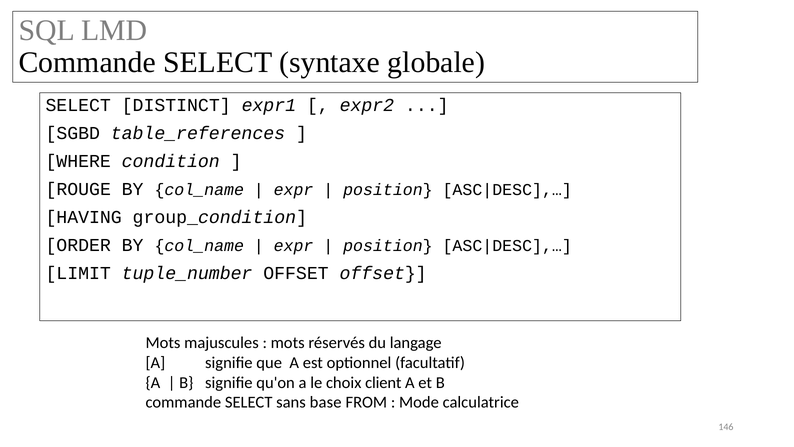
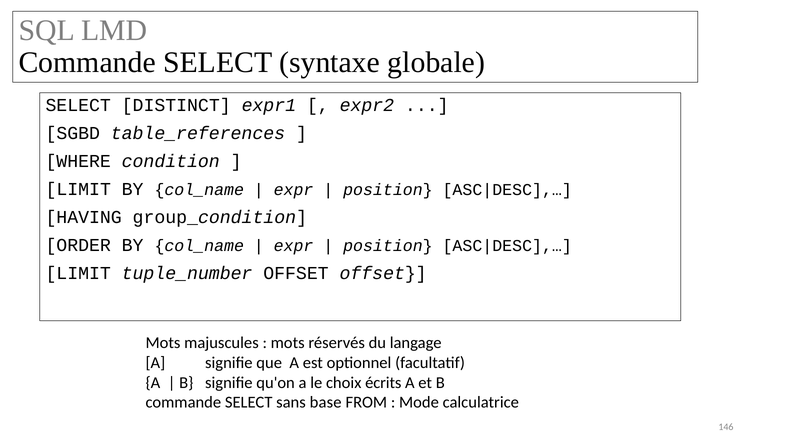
ROUGE: ROUGE -> LIMIT (78, 189)
client: client -> écrits (383, 382)
